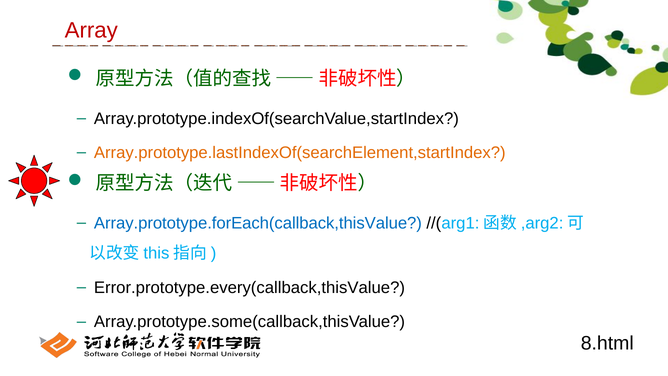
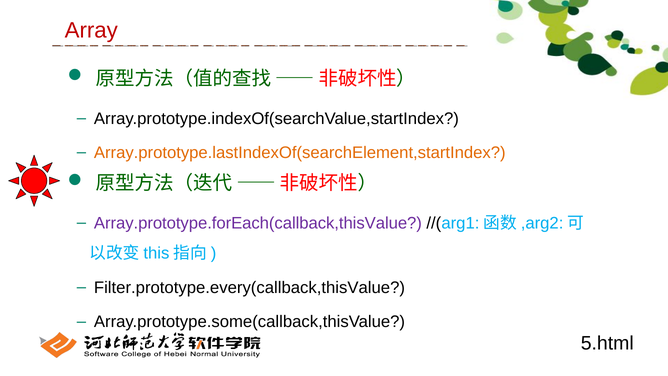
Array.prototype.forEach(callback,thisValue colour: blue -> purple (258, 223)
Error.prototype.every(callback,thisValue: Error.prototype.every(callback,thisValue -> Filter.prototype.every(callback,thisValue (249, 287)
8.html: 8.html -> 5.html (607, 343)
